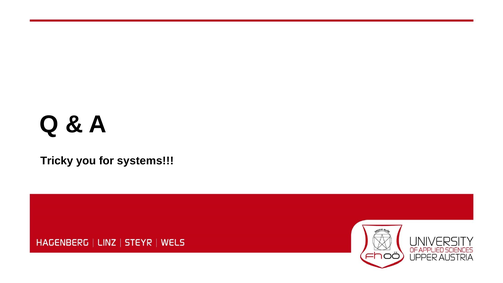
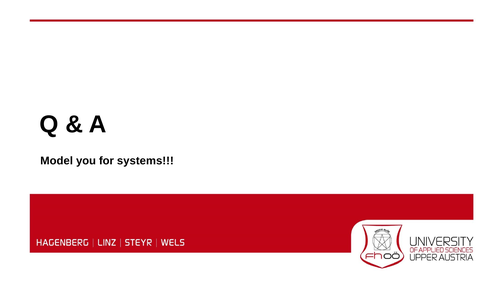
Tricky: Tricky -> Model (57, 161)
